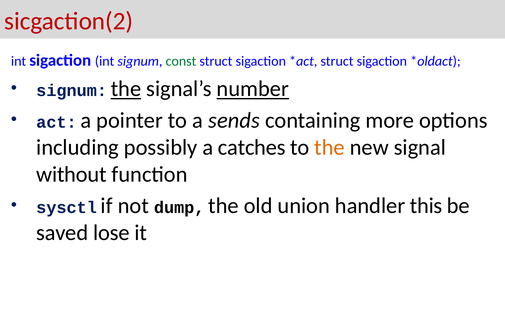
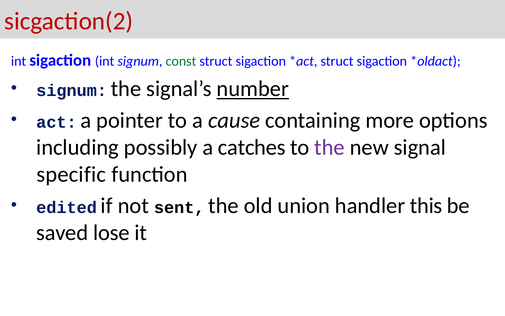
the underline: present -> none (126, 89)
sends: sends -> cause (234, 120)
the colour: orange -> purple (330, 147)
without: without -> specific (71, 174)
sysctl: sysctl -> edited (67, 207)
dump: dump -> sent (179, 207)
